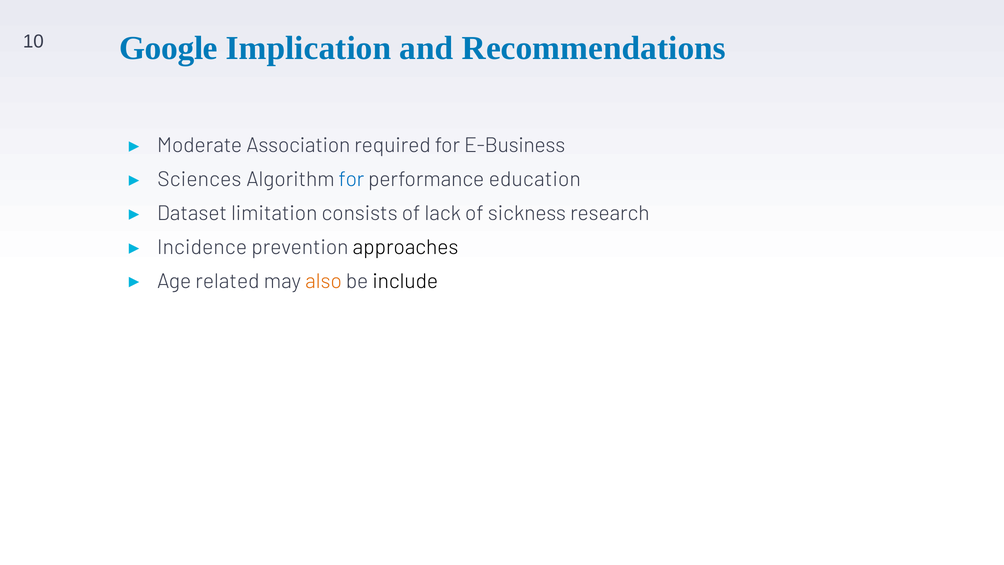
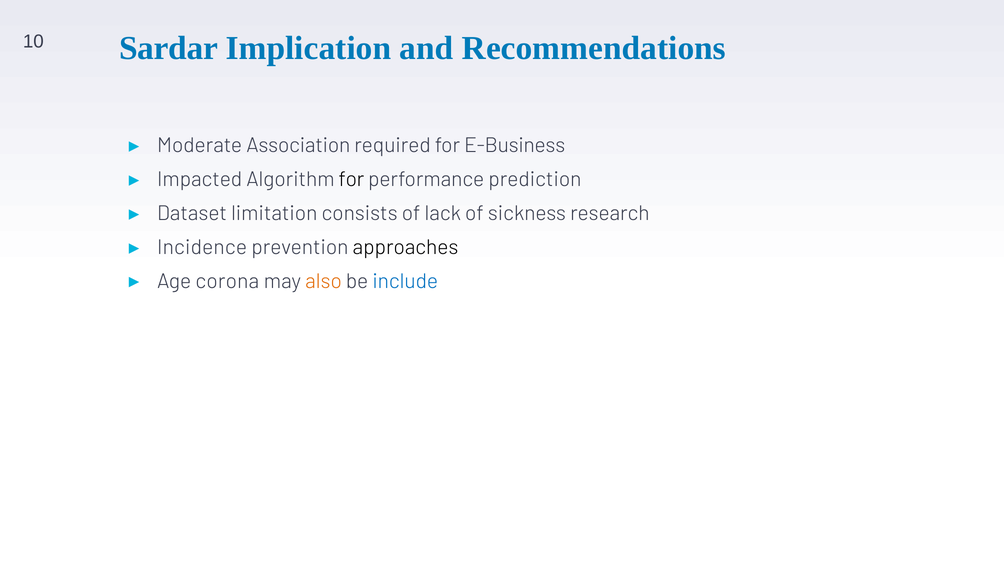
Google: Google -> Sardar (168, 48)
Sciences: Sciences -> Impacted (200, 179)
for colour: blue -> black (351, 179)
education: education -> prediction (535, 179)
related: related -> corona (227, 281)
include colour: black -> blue (405, 281)
